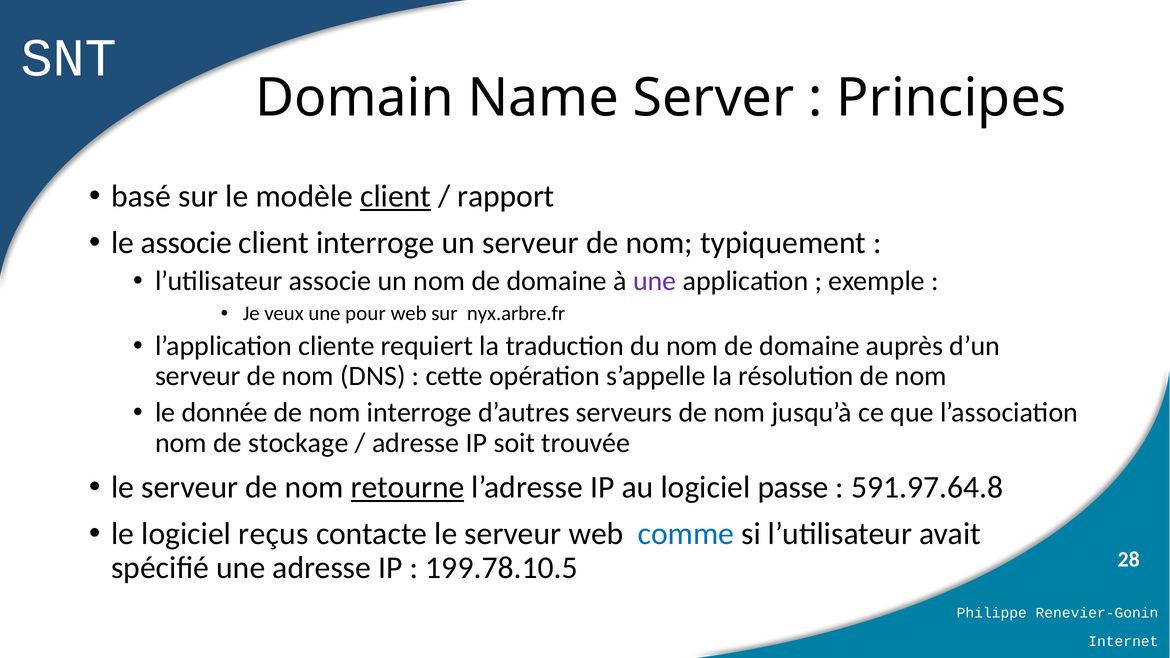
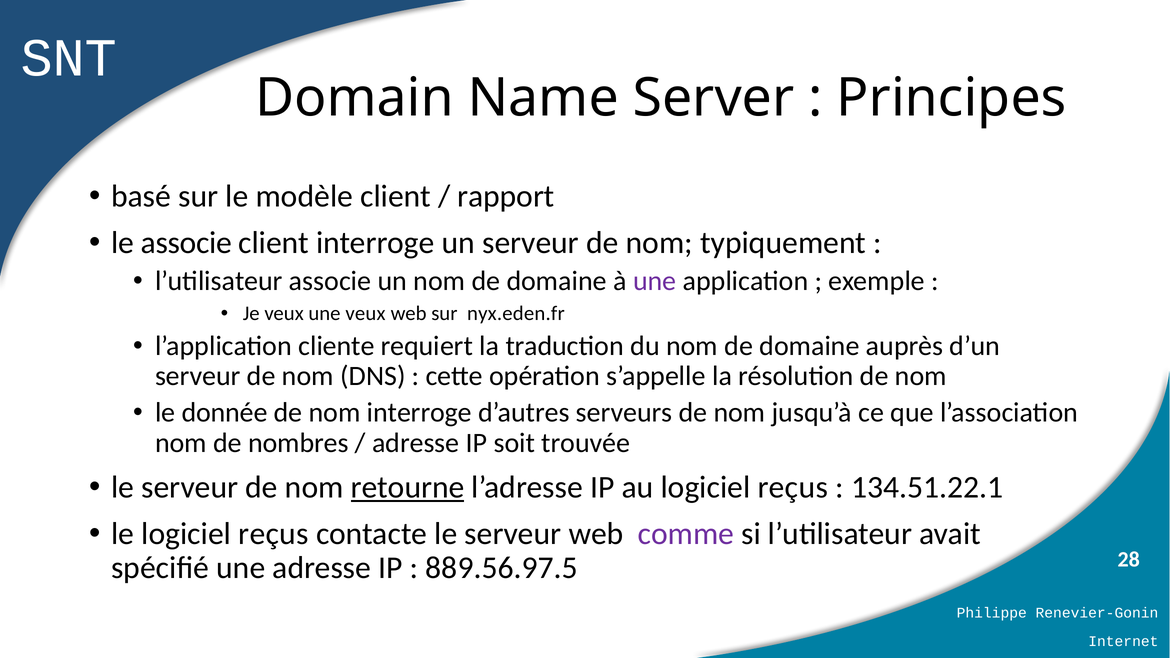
client underline: present -> none (396, 196)
une pour: pour -> veux (365, 314)
nyx.arbre.fr: nyx.arbre.fr -> nyx.eden.fr (516, 314)
stockage: stockage -> nombres (298, 443)
au logiciel passe: passe -> reçus (793, 487)
591.97.64.8: 591.97.64.8 -> 134.51.22.1 (927, 487)
comme colour: blue -> purple (686, 534)
199.78.10.5: 199.78.10.5 -> 889.56.97.5 (502, 568)
